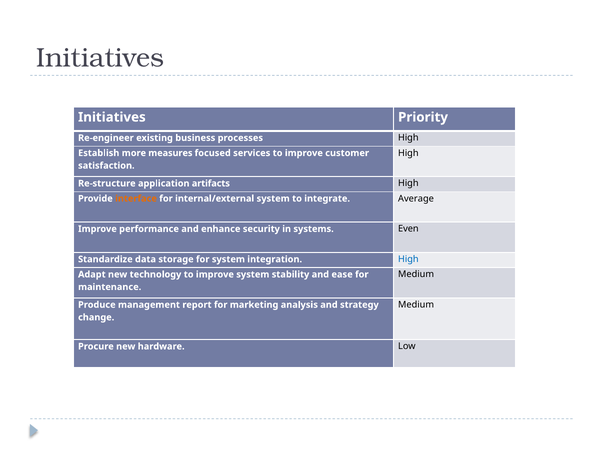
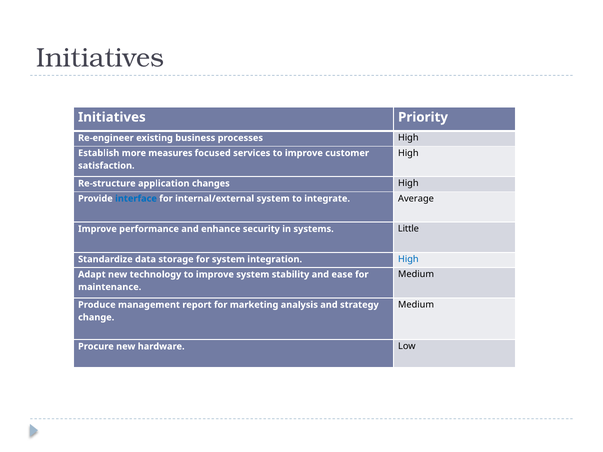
artifacts: artifacts -> changes (211, 183)
interface colour: orange -> blue (136, 199)
Even: Even -> Little (408, 229)
